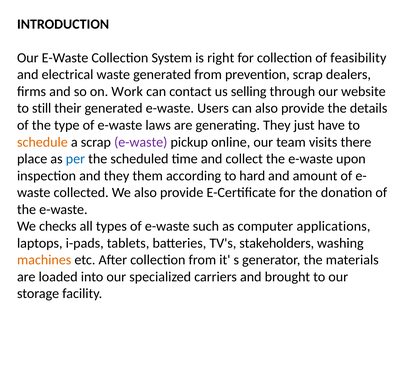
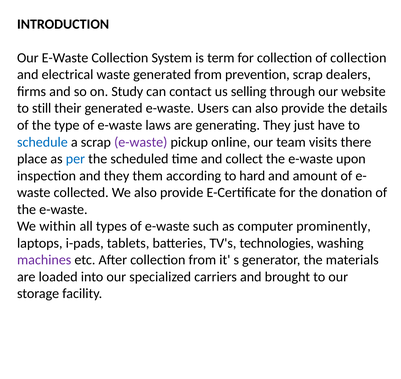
right: right -> term (221, 58)
of feasibility: feasibility -> collection (358, 58)
Work: Work -> Study (127, 91)
schedule colour: orange -> blue (42, 142)
checks: checks -> within (58, 226)
applications: applications -> prominently (334, 226)
stakeholders: stakeholders -> technologies (277, 243)
machines colour: orange -> purple (44, 260)
